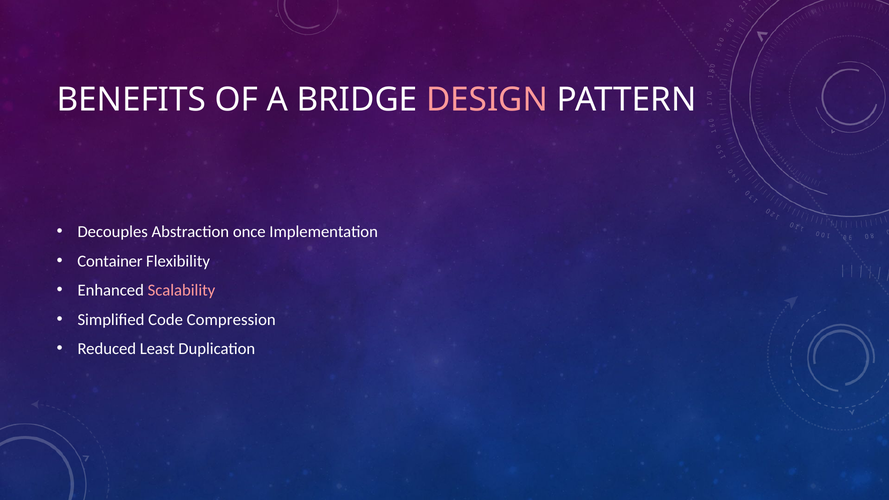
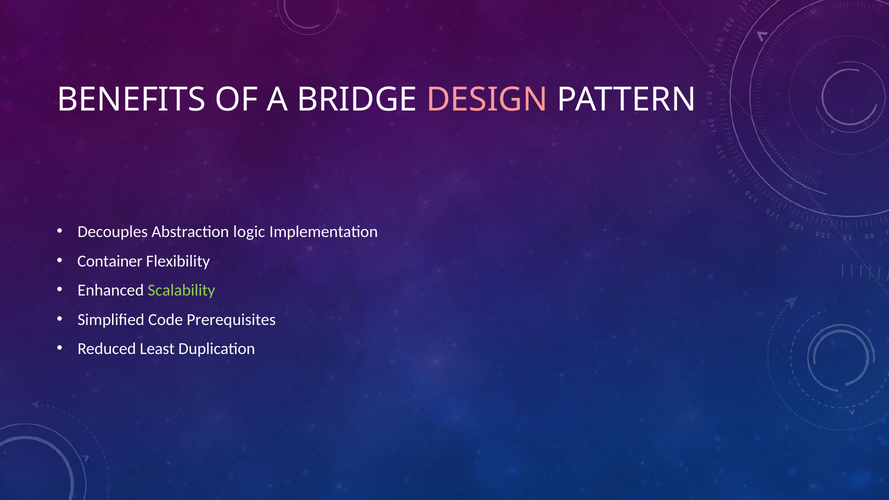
once: once -> logic (249, 232)
Scalability colour: pink -> light green (181, 290)
Compression: Compression -> Prerequisites (231, 320)
